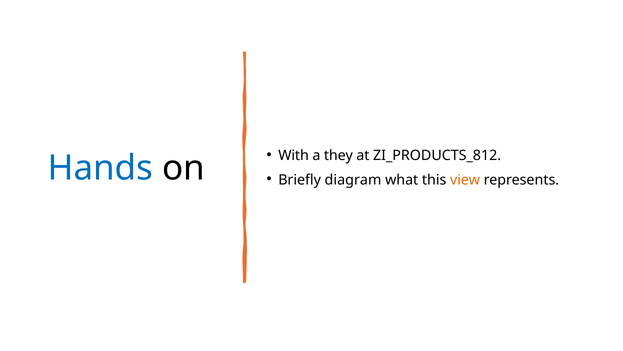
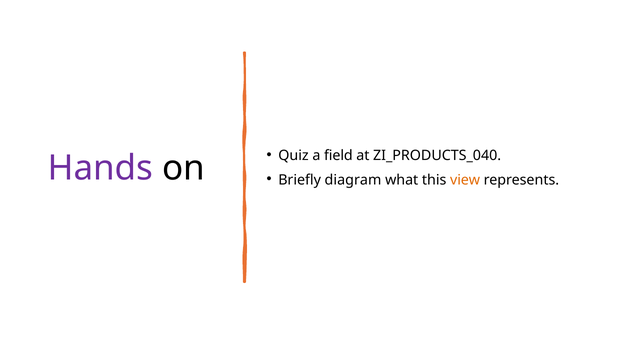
With: With -> Quiz (293, 156)
they: they -> field (338, 156)
ZI_PRODUCTS_812: ZI_PRODUCTS_812 -> ZI_PRODUCTS_040 (437, 156)
Hands colour: blue -> purple (100, 168)
